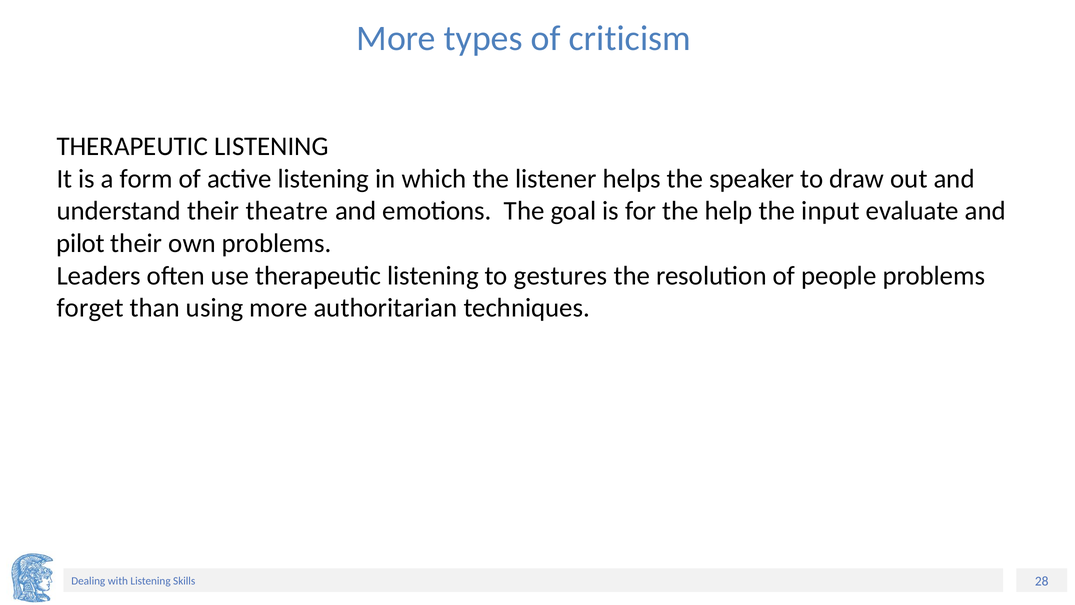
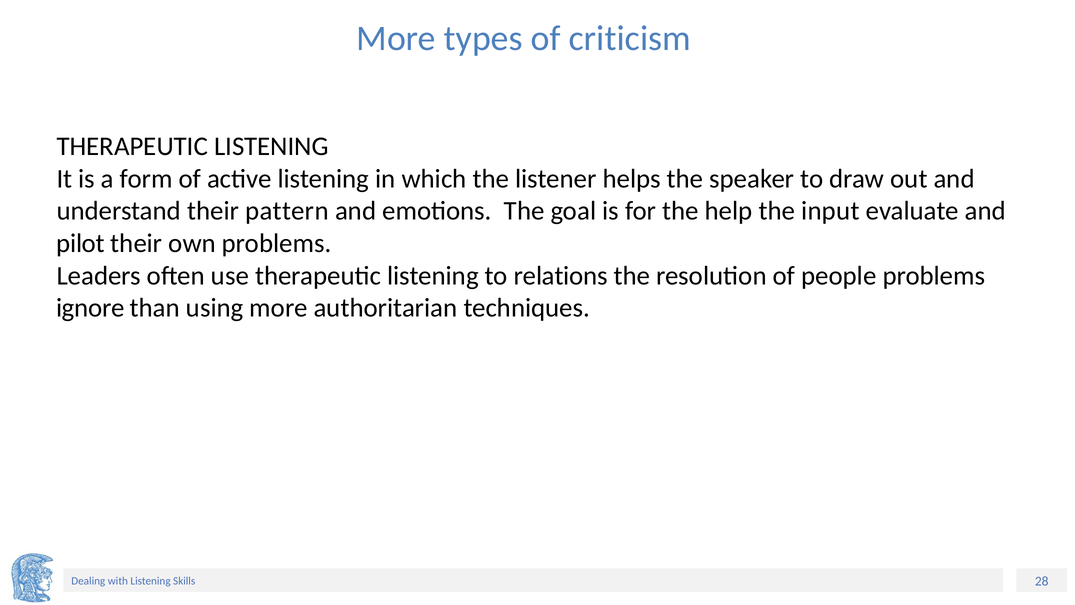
theatre: theatre -> pattern (287, 211)
gestures: gestures -> relations (561, 276)
forget: forget -> ignore (90, 308)
